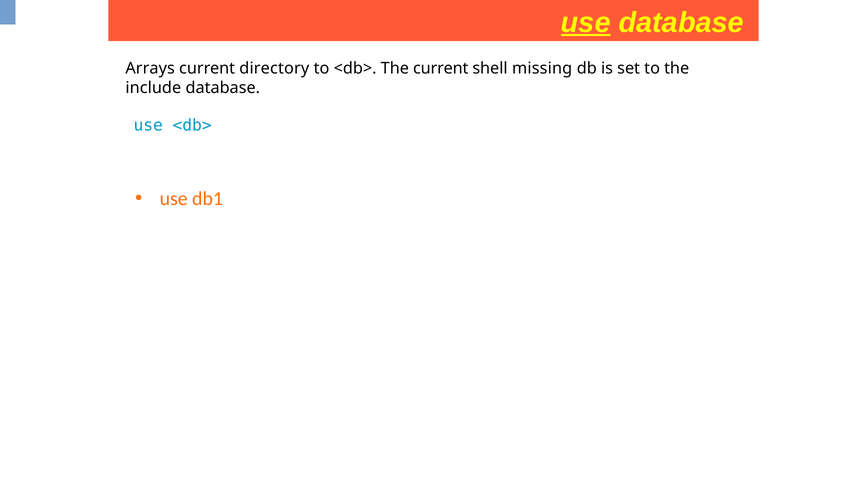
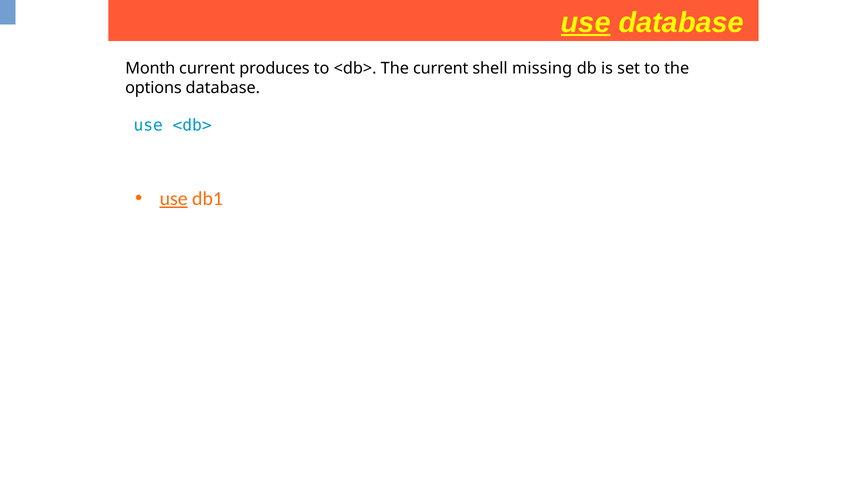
Arrays: Arrays -> Month (150, 68)
directory: directory -> produces (274, 68)
include: include -> options (153, 88)
use underline: none -> present (174, 199)
